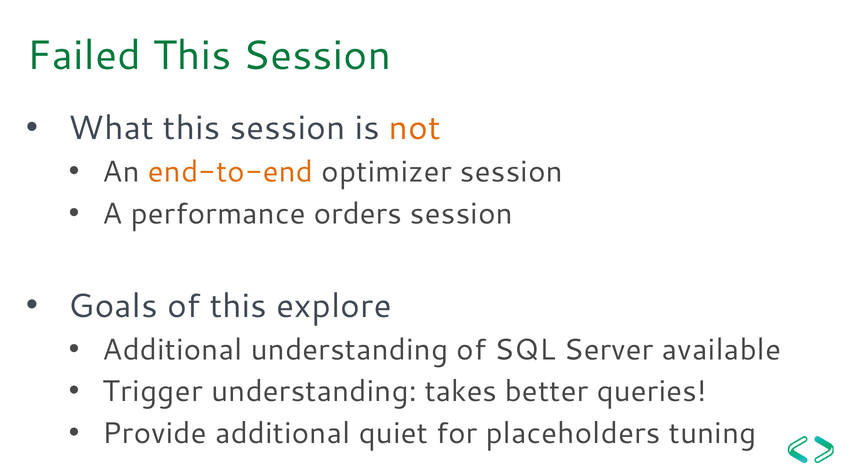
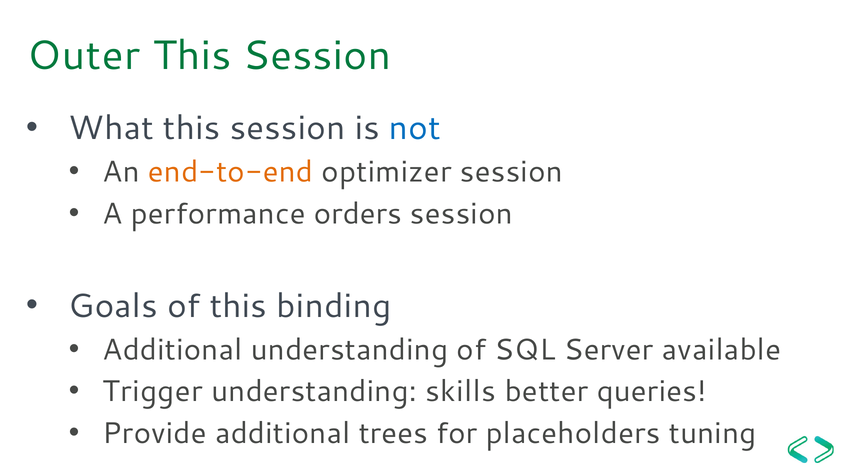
Failed: Failed -> Outer (84, 56)
not colour: orange -> blue (415, 128)
explore: explore -> binding (334, 306)
takes: takes -> skills (461, 392)
quiet: quiet -> trees (393, 434)
